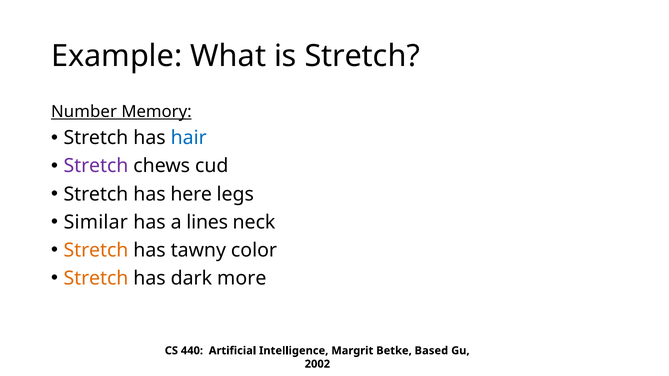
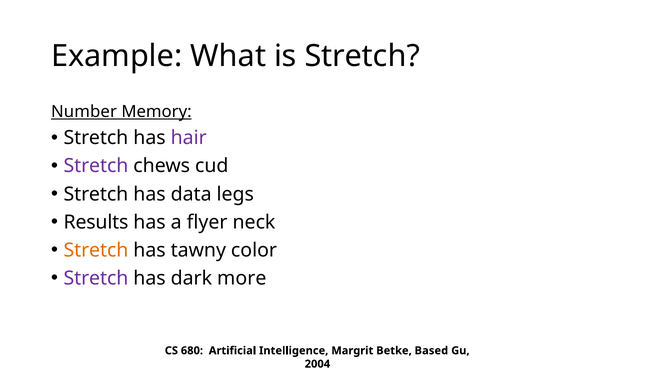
hair colour: blue -> purple (189, 138)
here: here -> data (191, 194)
Similar: Similar -> Results (96, 222)
lines: lines -> flyer (207, 222)
Stretch colour: orange -> purple (96, 278)
440: 440 -> 680 (192, 351)
2002: 2002 -> 2004 (317, 364)
